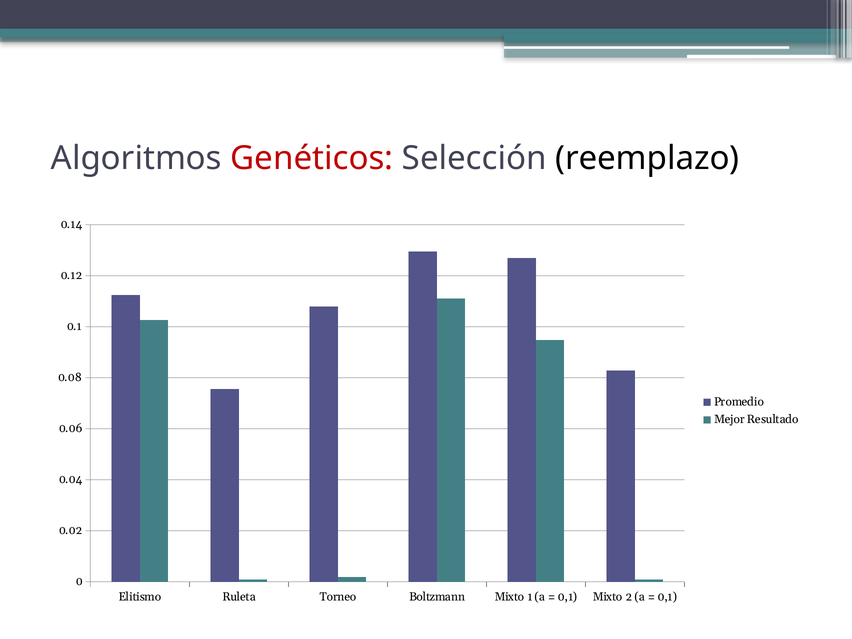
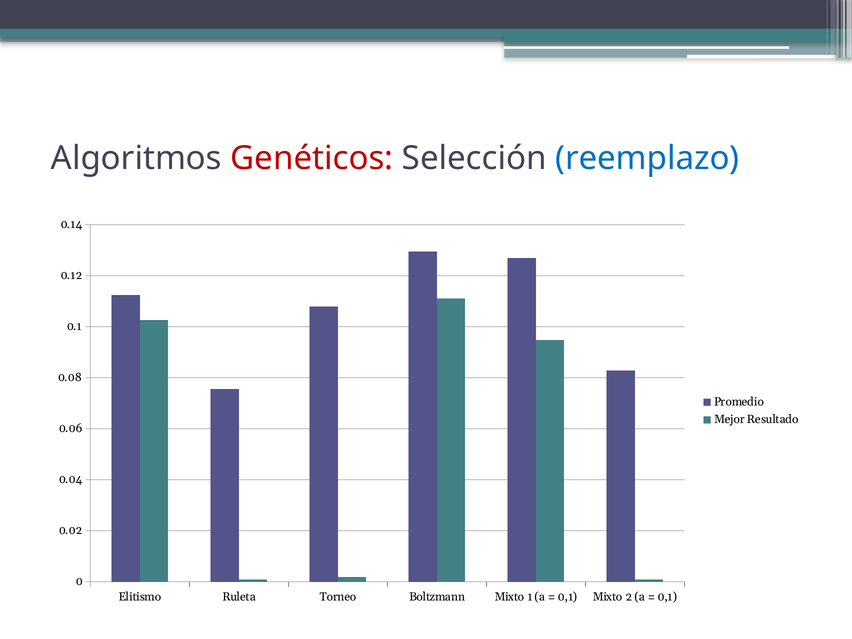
reemplazo colour: black -> blue (647, 158)
